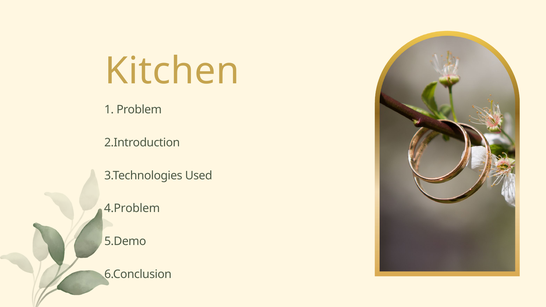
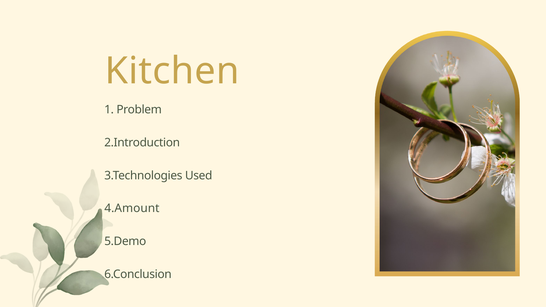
4.Problem: 4.Problem -> 4.Amount (132, 209)
